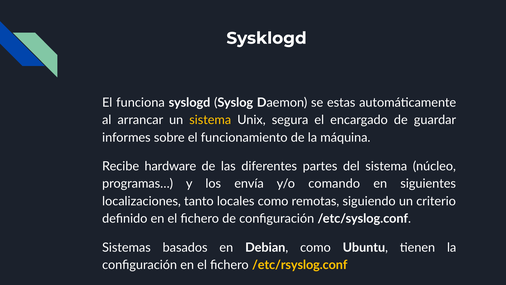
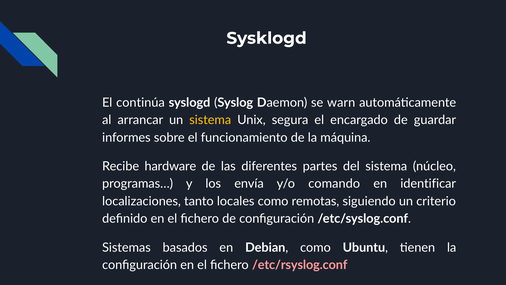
funciona: funciona -> continúa (140, 103)
estas: estas -> warn (341, 103)
siguientes: siguientes -> identificar (428, 184)
/etc/rsyslog.conf colour: yellow -> pink (300, 265)
